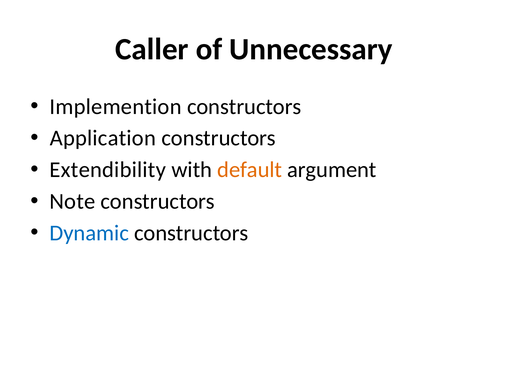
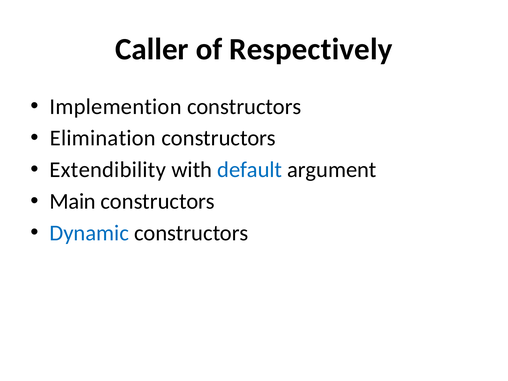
Unnecessary: Unnecessary -> Respectively (311, 49)
Application: Application -> Elimination (103, 138)
default colour: orange -> blue (250, 170)
Note: Note -> Main (73, 201)
